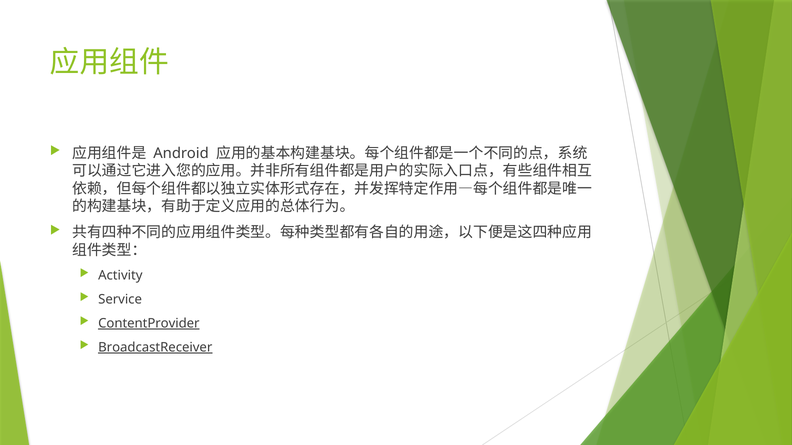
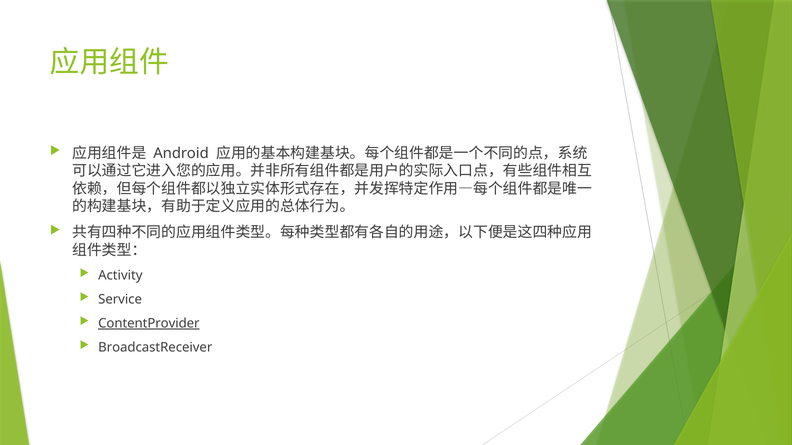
BroadcastReceiver underline: present -> none (155, 348)
